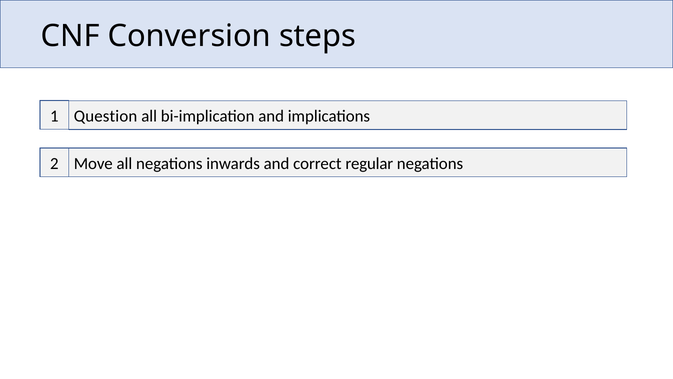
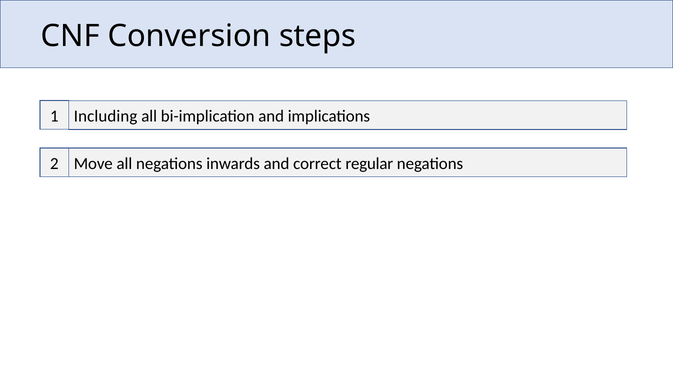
Question: Question -> Including (106, 116)
